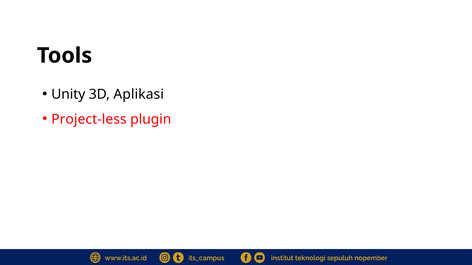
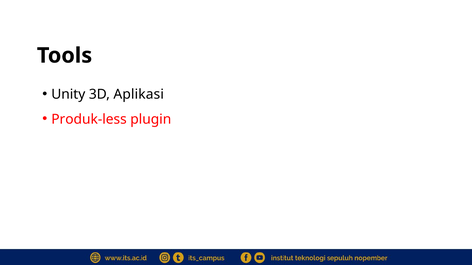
Project-less: Project-less -> Produk-less (89, 119)
